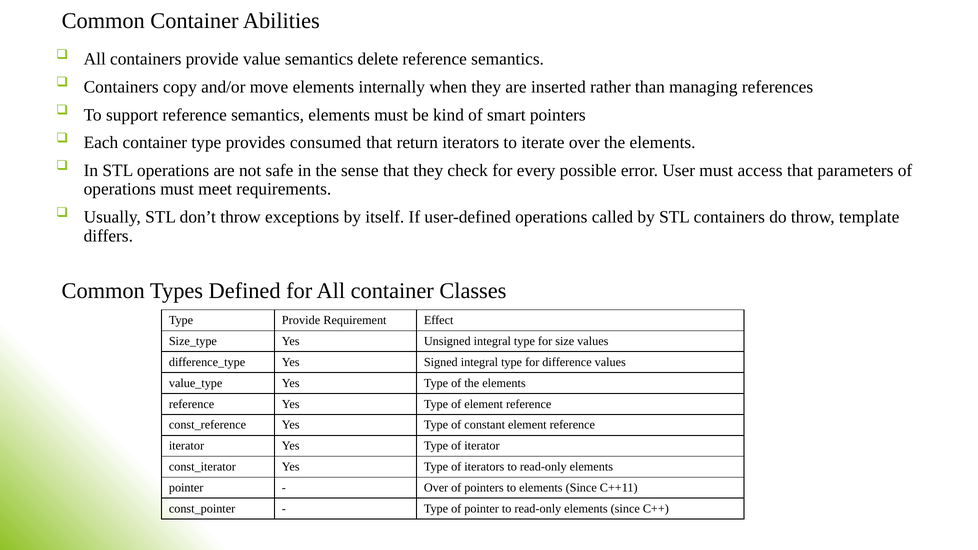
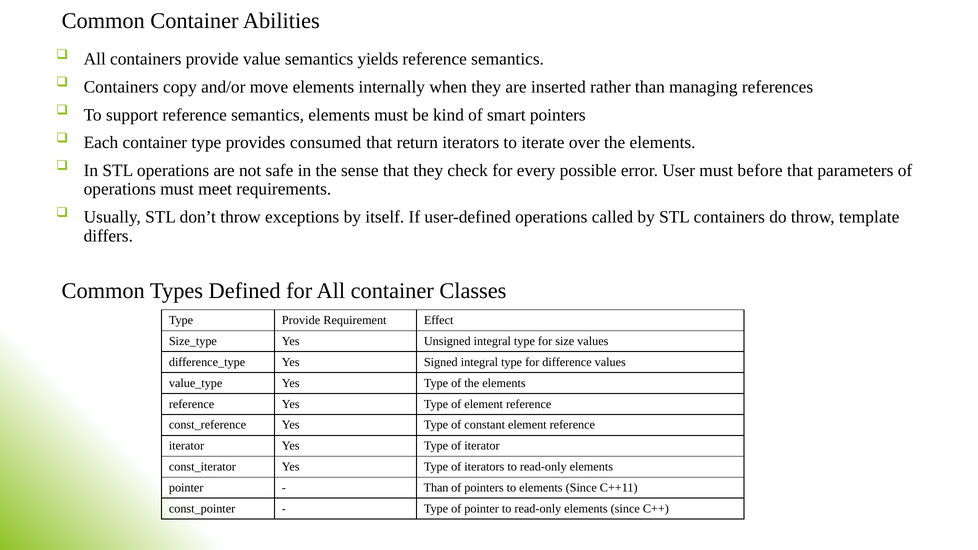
delete: delete -> yields (378, 59)
access: access -> before (760, 171)
Over: Over -> Than (436, 488)
